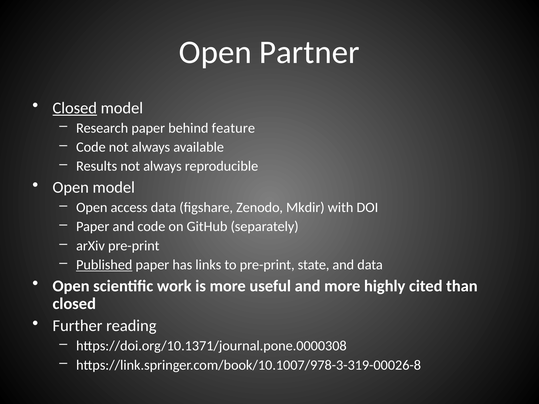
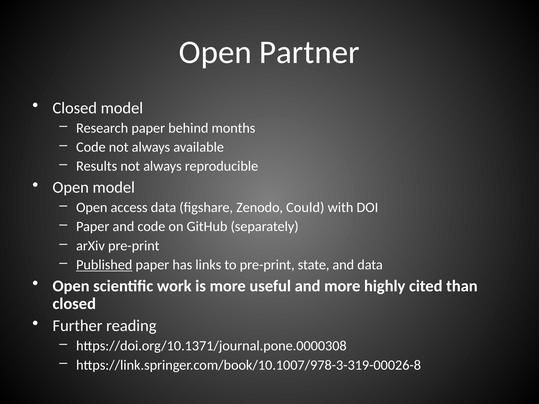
Closed underline: present -> none (75, 108)
feature: feature -> months (233, 128)
Mkdir: Mkdir -> Could (305, 208)
